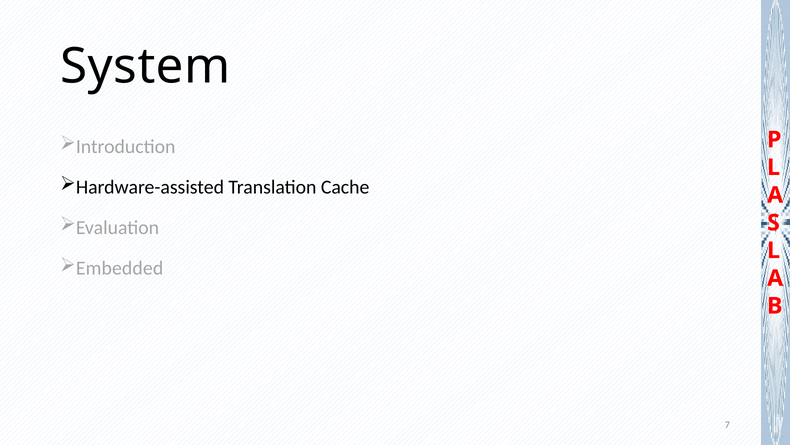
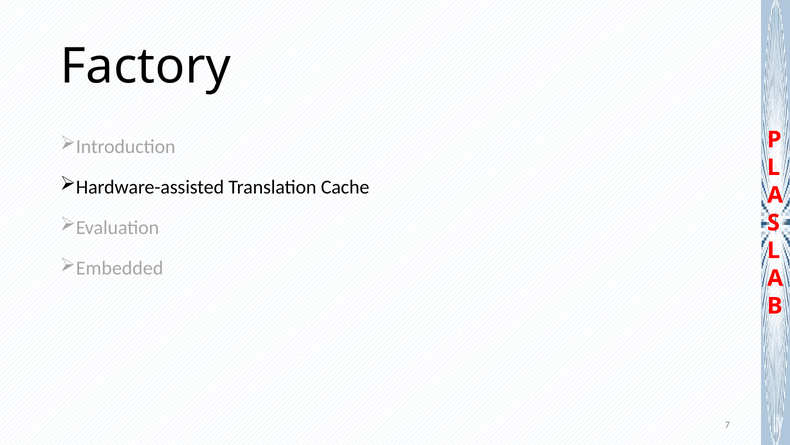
System: System -> Factory (146, 66)
